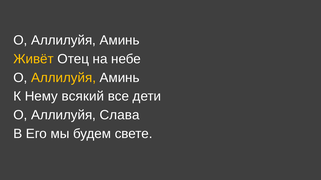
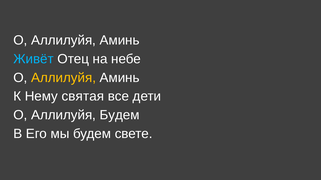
Живёт colour: yellow -> light blue (34, 59)
всякий: всякий -> святая (83, 97)
Аллилуйя Слава: Слава -> Будем (120, 115)
